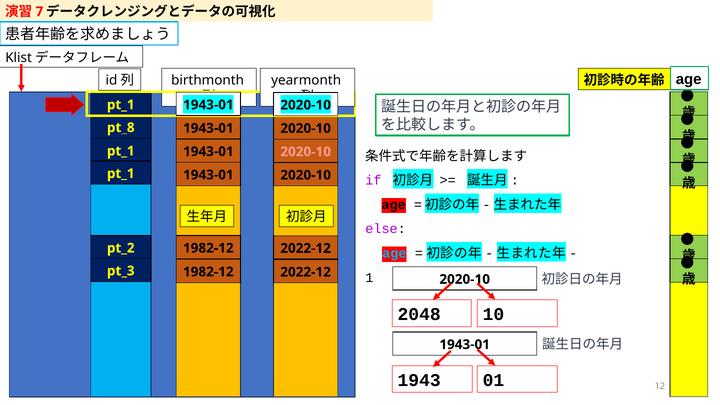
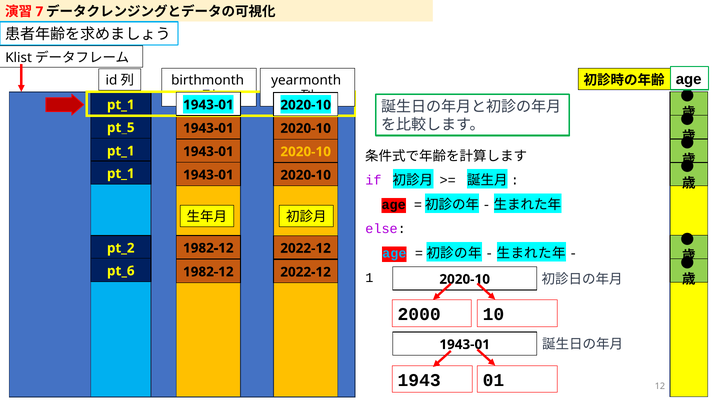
pt_8: pt_8 -> pt_5 (121, 128)
2020-10 colour: pink -> yellow (306, 152)
pt_3: pt_3 -> pt_6 (121, 271)
2048: 2048 -> 2000 (419, 315)
